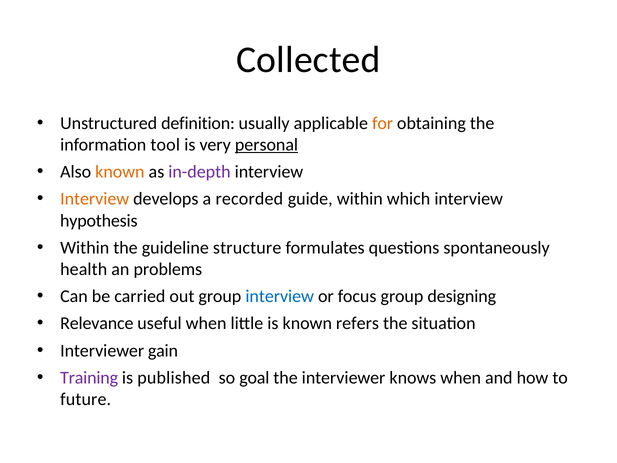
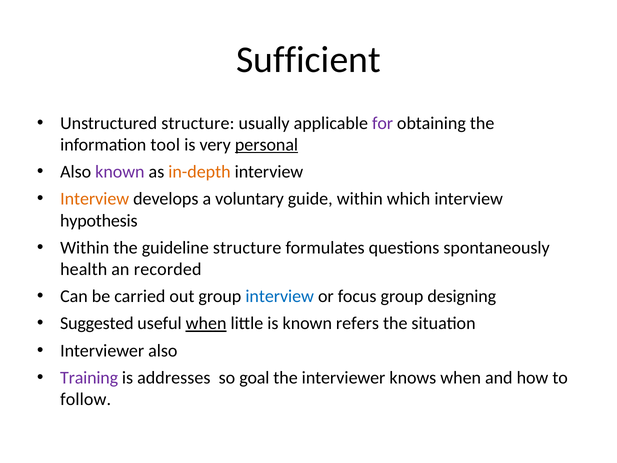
Collected: Collected -> Sufficient (308, 60)
Unstructured definition: definition -> structure (198, 123)
for colour: orange -> purple (383, 123)
known colour: orange -> purple (120, 172)
in-depth colour: purple -> orange (199, 172)
recorded: recorded -> voluntary (249, 199)
problems: problems -> recorded (168, 269)
Relevance: Relevance -> Suggested (97, 323)
when underline: none -> present (206, 323)
Interviewer gain: gain -> also (163, 350)
published: published -> addresses (174, 377)
future: future -> follow (86, 399)
